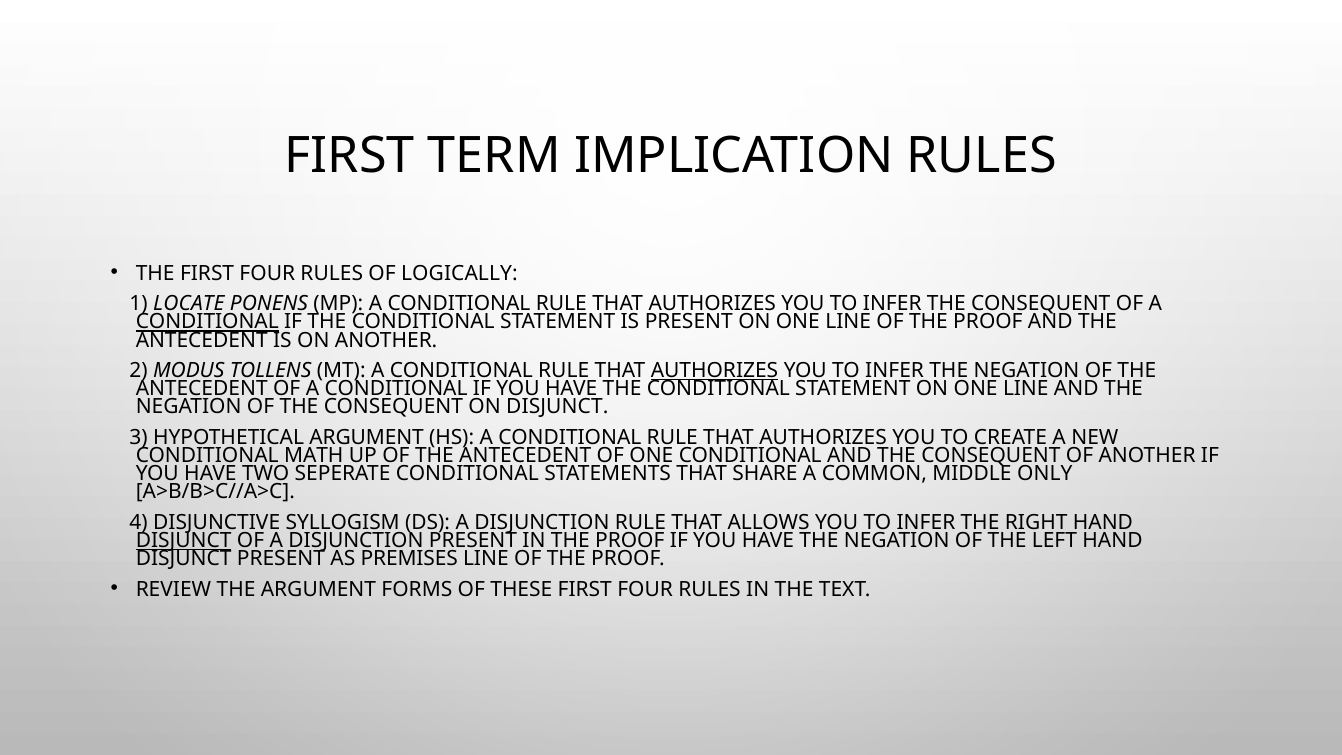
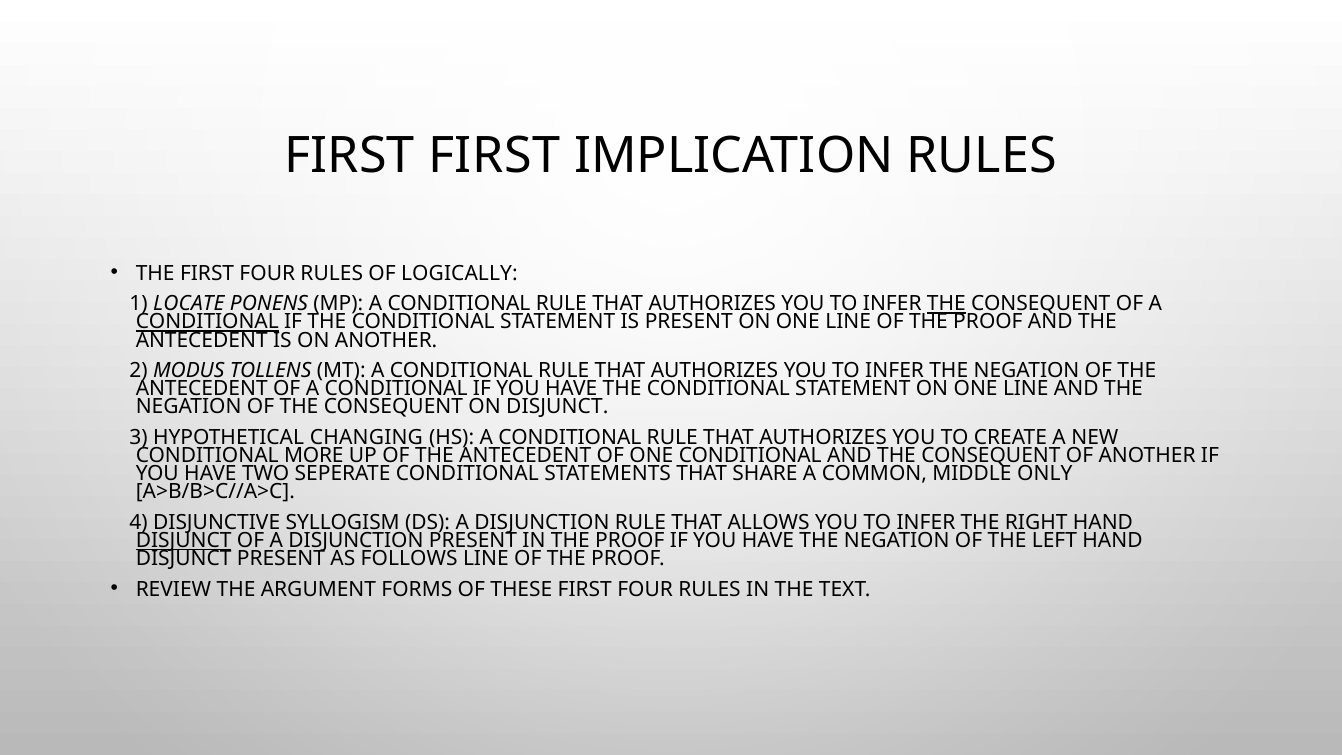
FIRST TERM: TERM -> FIRST (494, 156)
THE underline: none -> present (946, 304)
AUTHORIZES underline: present -> none (715, 371)
HYPOTHETICAL ARGUMENT: ARGUMENT -> CHANGING (366, 438)
MATH: MATH -> MORE (314, 456)
PREMISES: PREMISES -> FOLLOWS (409, 559)
